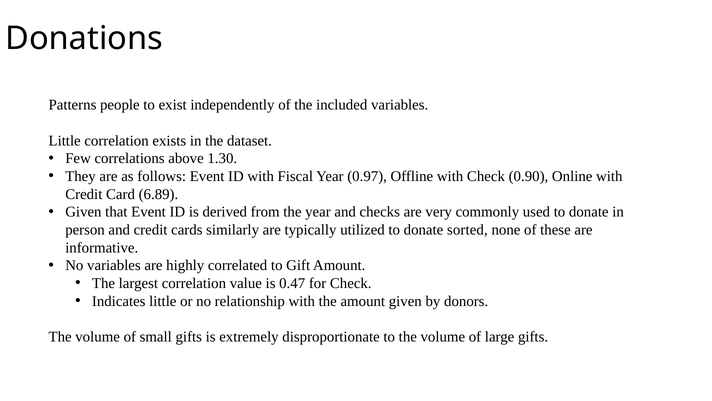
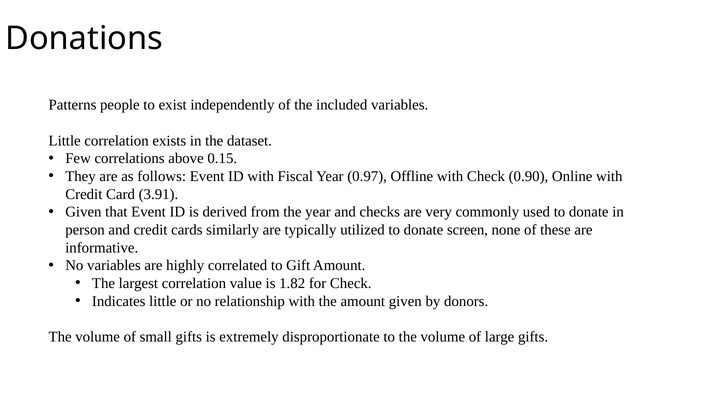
1.30: 1.30 -> 0.15 (222, 158)
6.89: 6.89 -> 3.91 (158, 194)
sorted: sorted -> screen (467, 230)
0.47: 0.47 -> 1.82 (292, 283)
